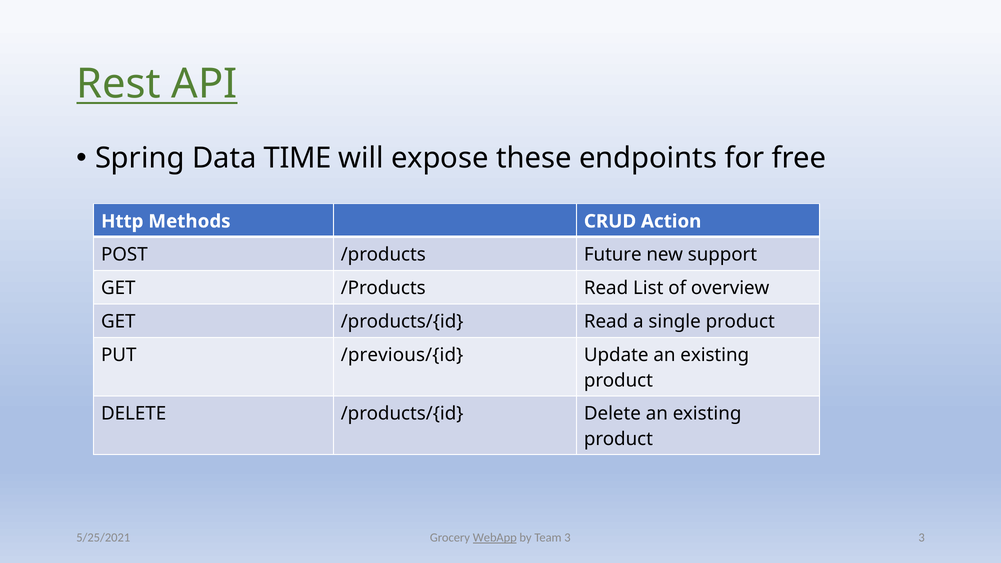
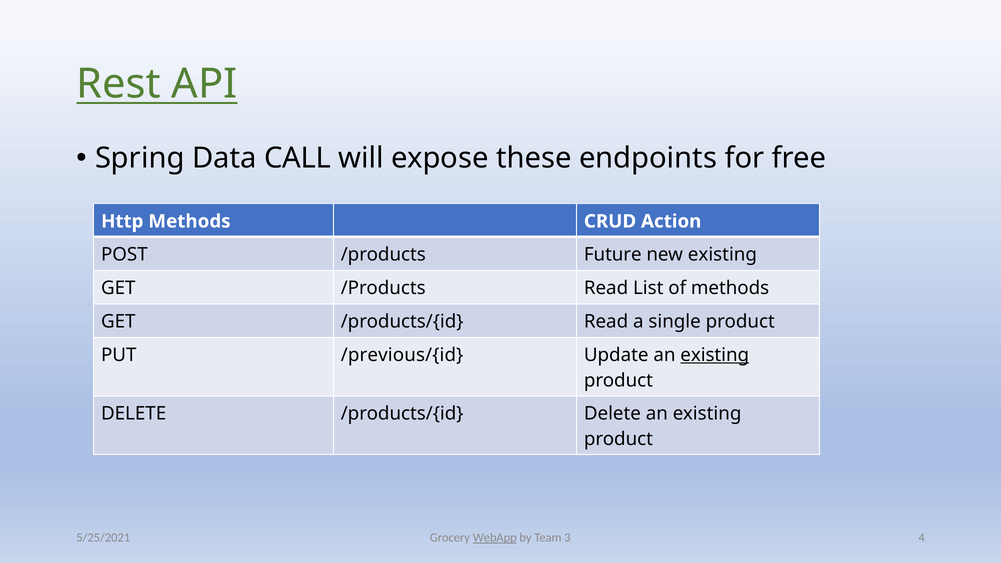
TIME: TIME -> CALL (298, 158)
new support: support -> existing (722, 254)
of overview: overview -> methods (730, 288)
existing underline: none -> present (715, 355)
3 3: 3 -> 4 (922, 538)
